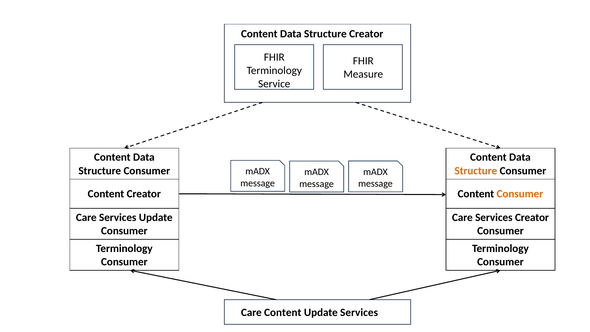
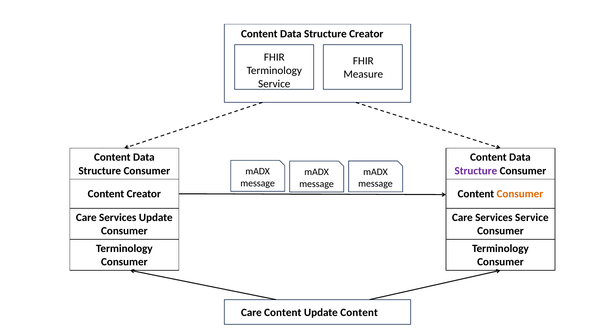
Structure colour: orange -> purple (476, 171)
Services Creator: Creator -> Service (532, 217)
Update Services: Services -> Content (359, 312)
